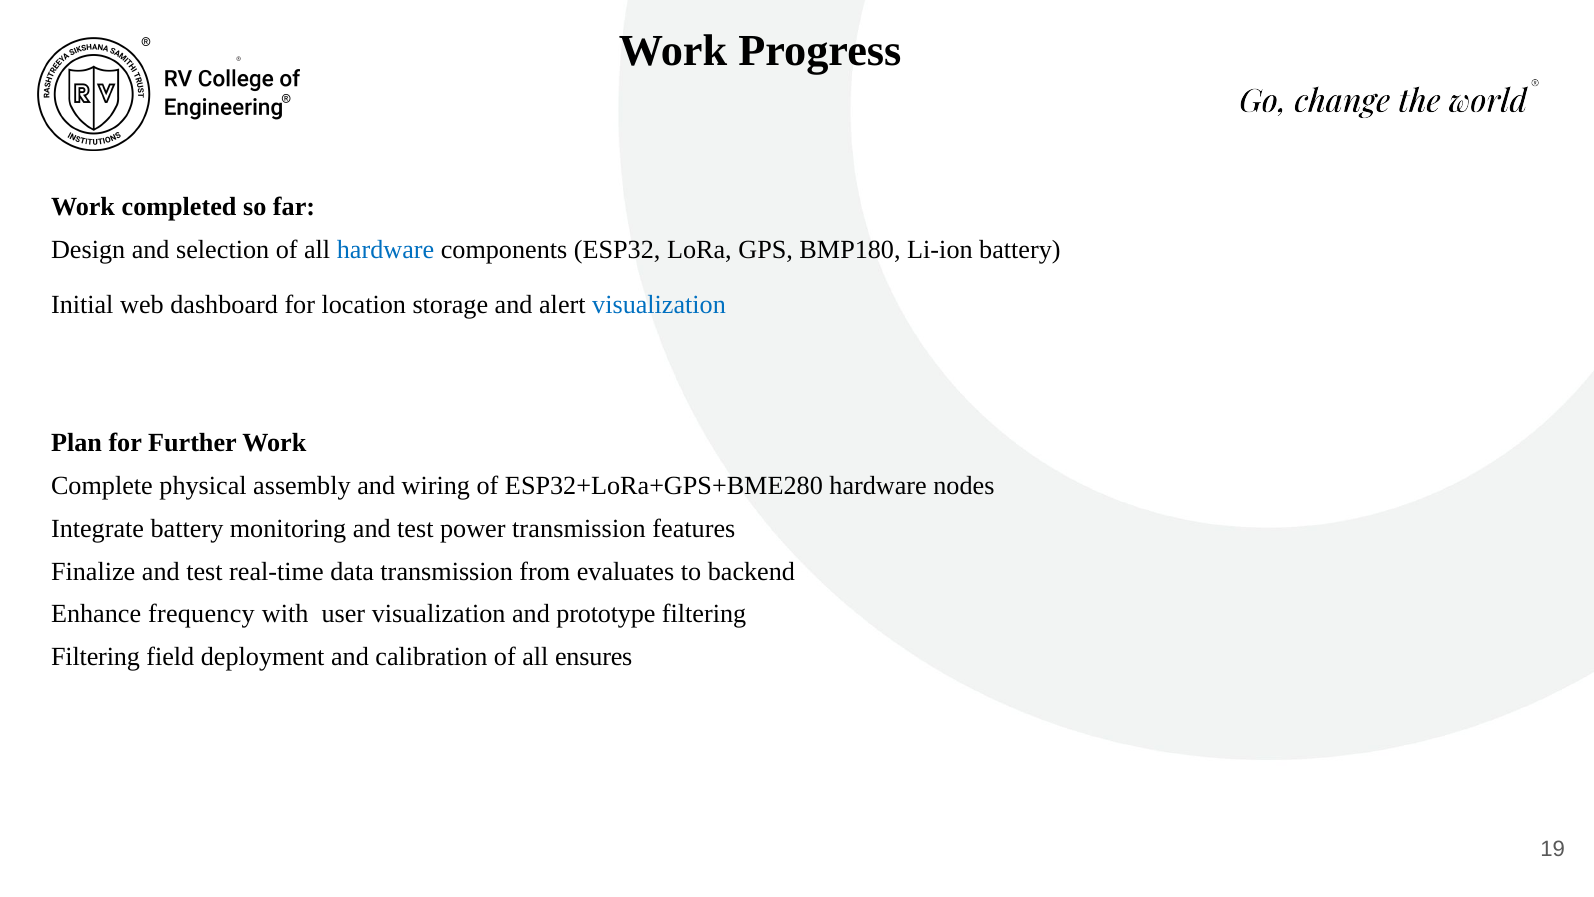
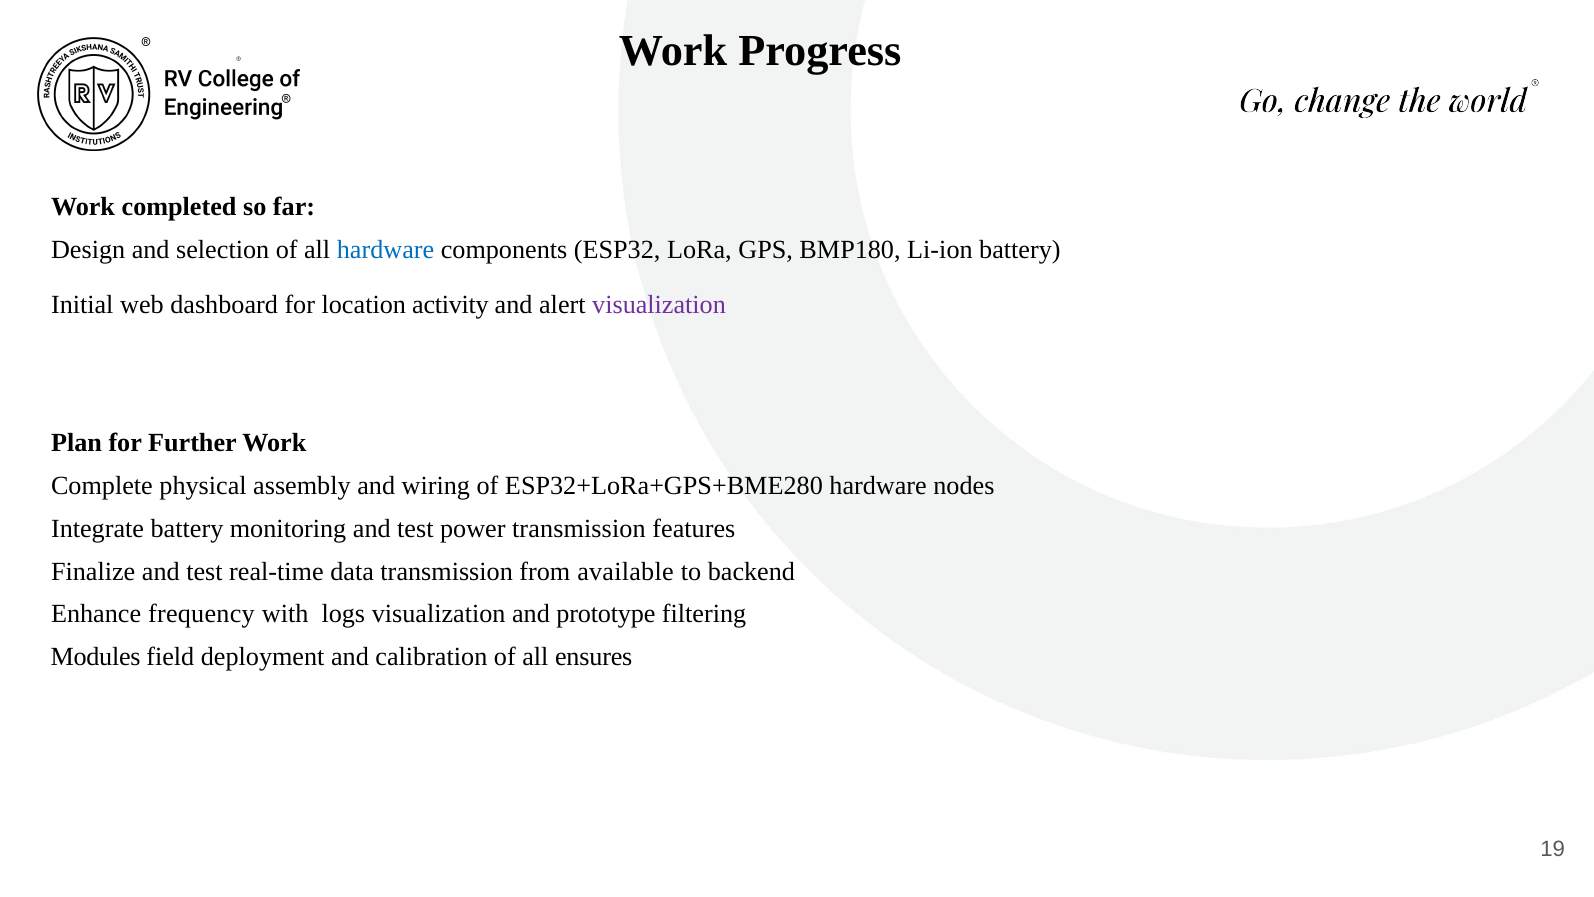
storage: storage -> activity (450, 304)
visualization colour: blue -> purple (659, 304)
evaluates: evaluates -> available (625, 571)
user: user -> logs (343, 614)
Filtering: Filtering -> Modules (96, 657)
